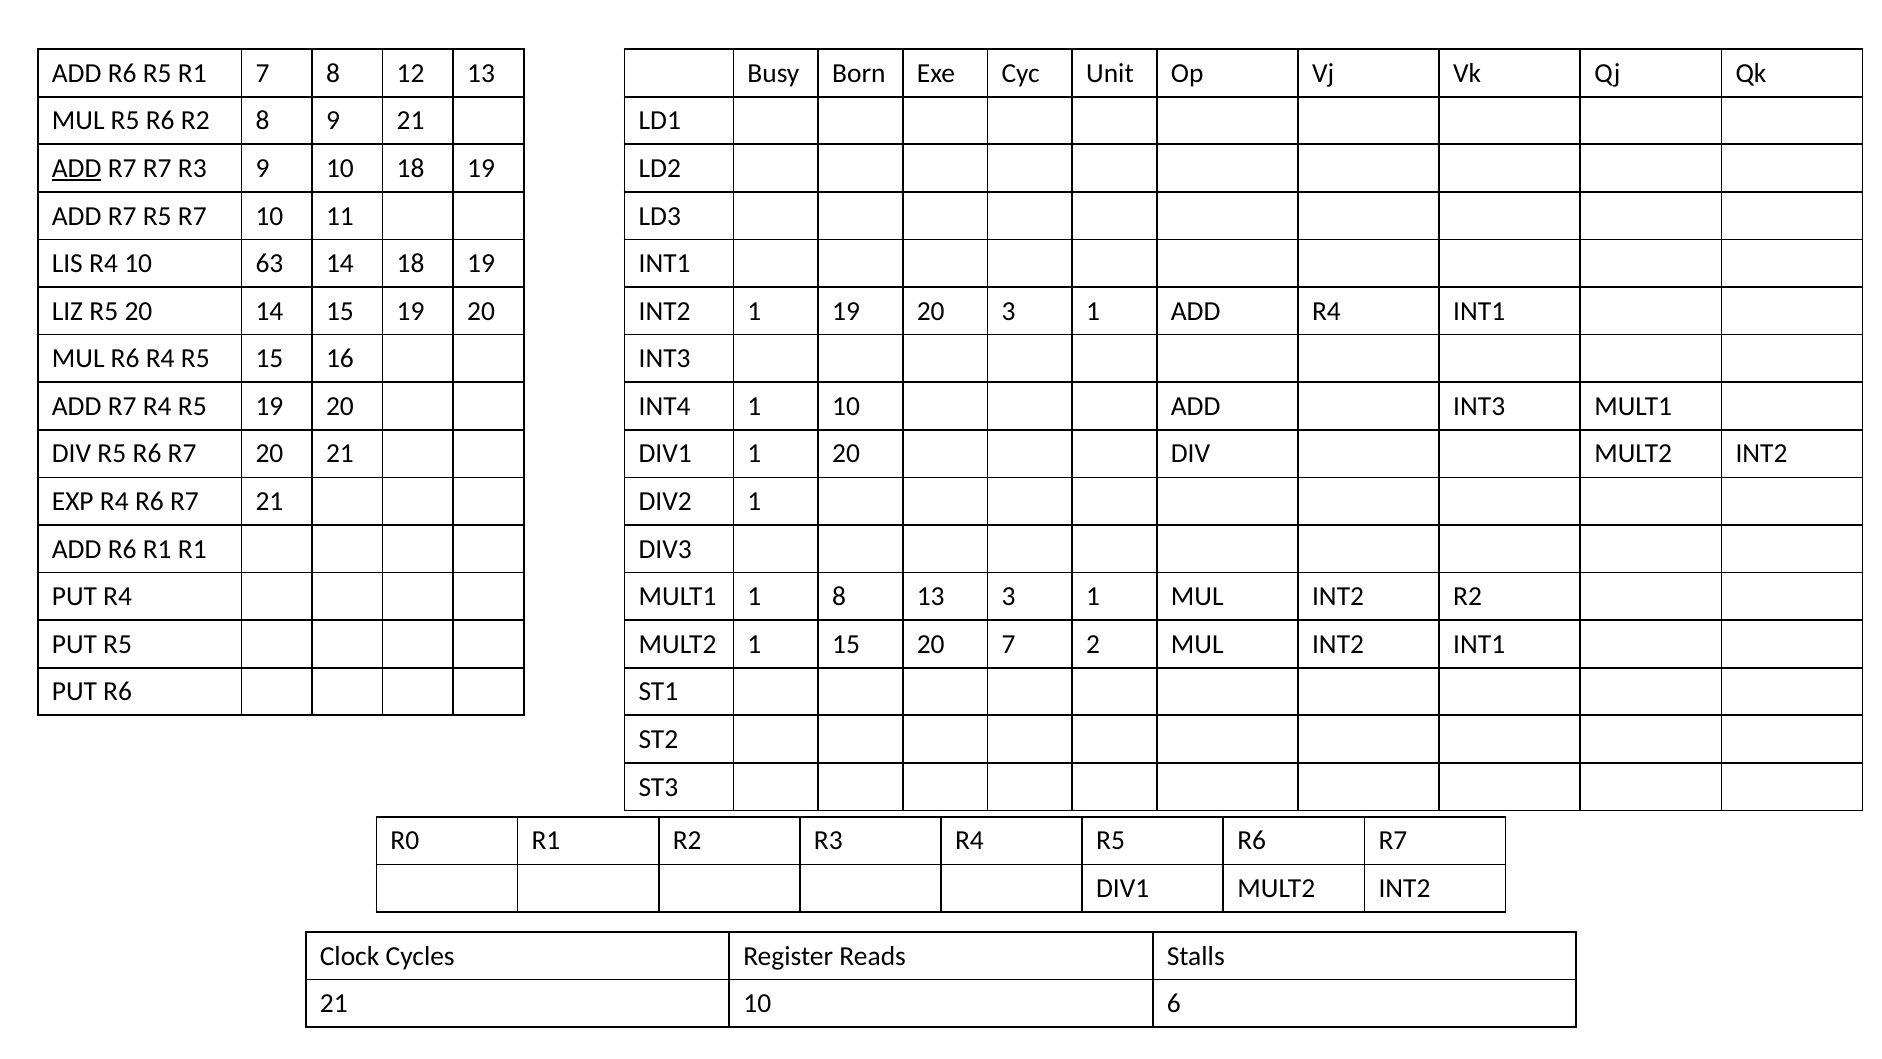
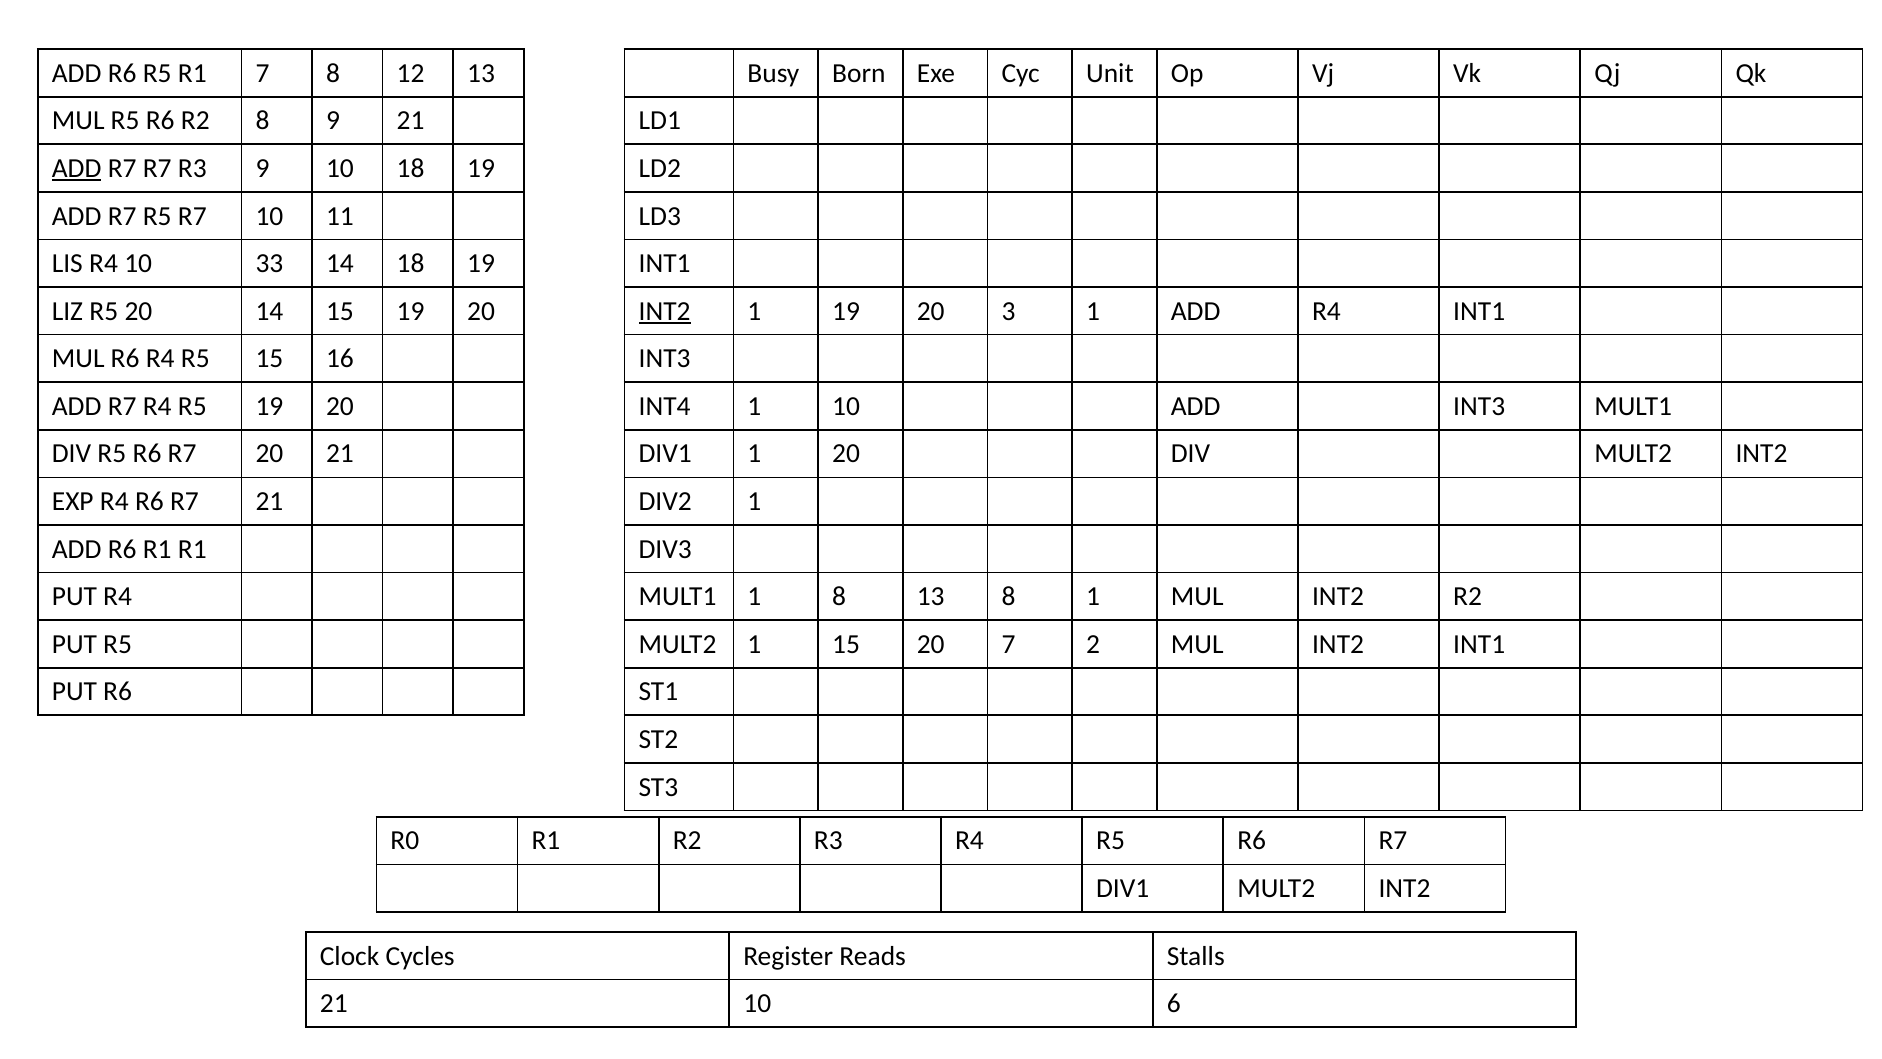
63: 63 -> 33 (269, 263)
INT2 underline: none -> present (665, 311)
13 3: 3 -> 8 (1008, 596)
